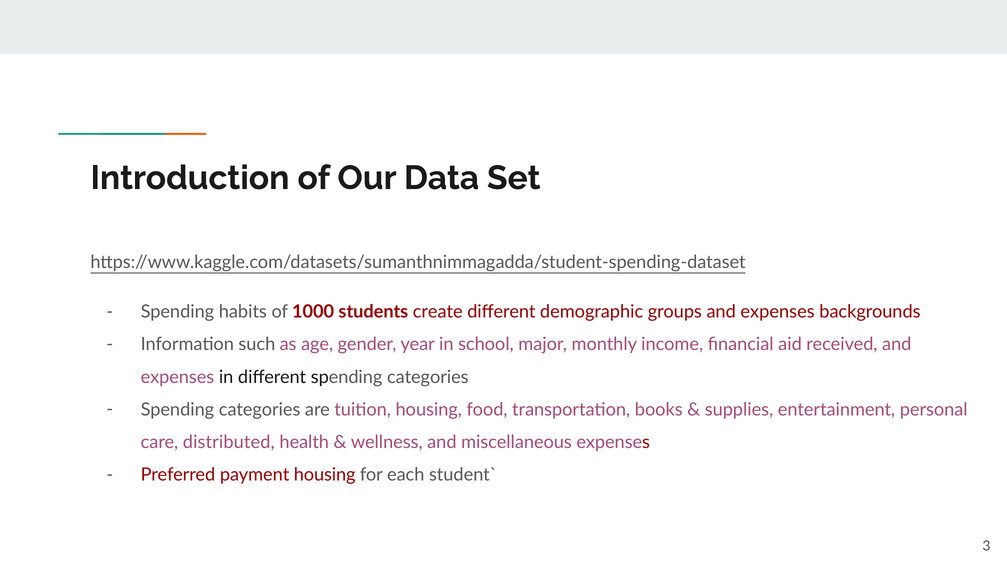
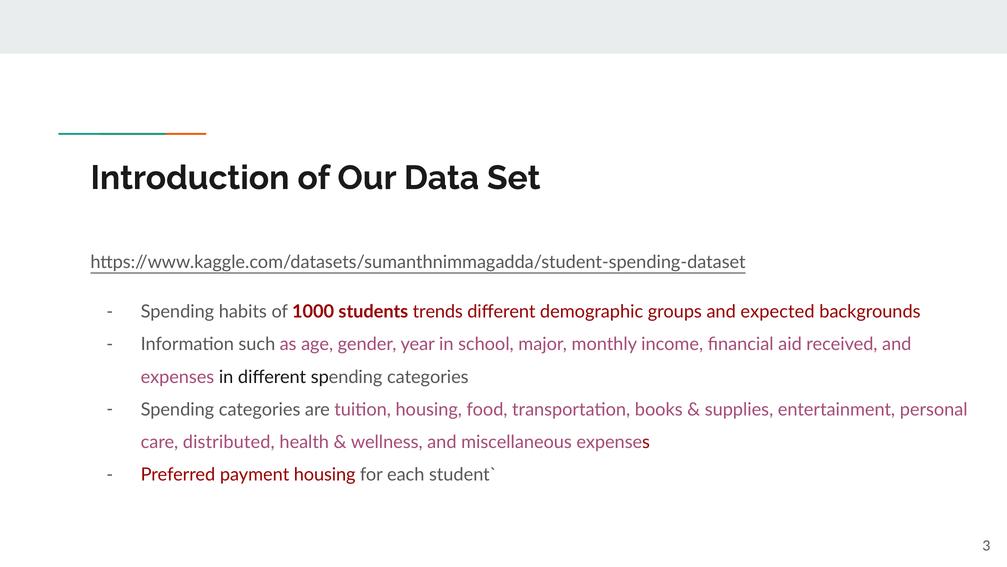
create: create -> trends (438, 311)
groups and expenses: expenses -> expected (778, 311)
